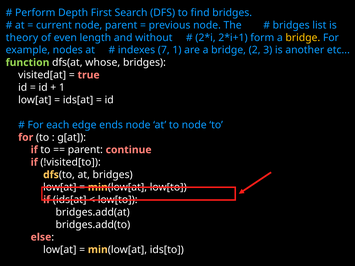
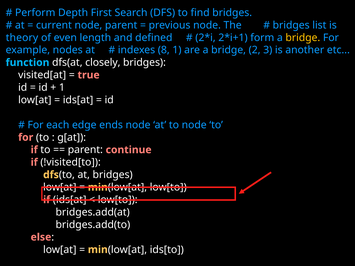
without: without -> defined (154, 38)
7: 7 -> 8 (164, 50)
function colour: light green -> light blue (28, 63)
whose: whose -> closely (103, 63)
